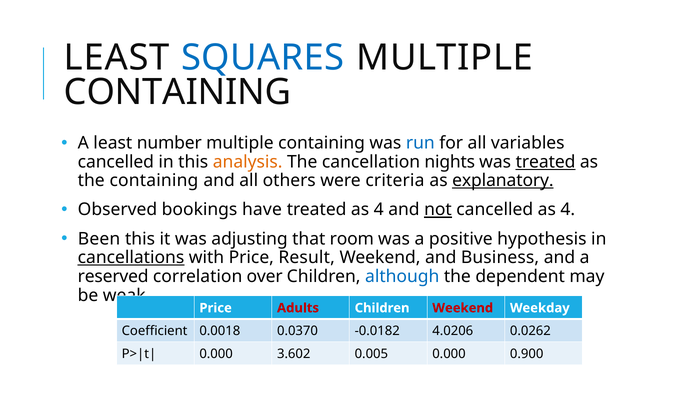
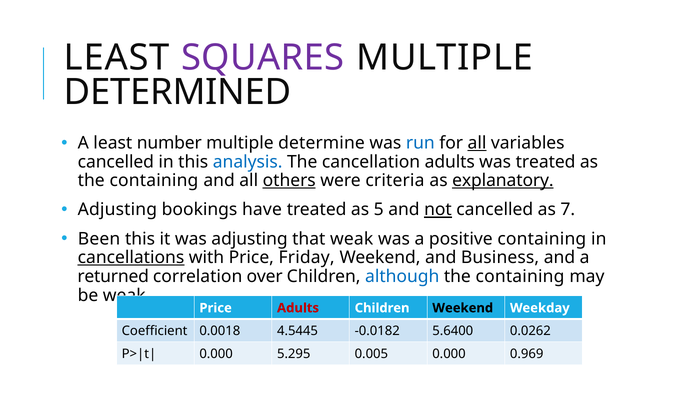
SQUARES colour: blue -> purple (263, 58)
CONTAINING: CONTAINING -> DETERMINED (178, 93)
containing: containing -> determine (321, 143)
all underline: none -> present (477, 143)
analysis colour: orange -> blue (248, 162)
cancellation nights: nights -> adults (450, 162)
treated underline: present -> none (546, 162)
others underline: none -> present (289, 181)
Observed: Observed -> Adjusting (117, 210)
treated as 4: 4 -> 5 (379, 210)
cancelled as 4: 4 -> 7 (568, 210)
that room: room -> weak (352, 239)
positive hypothesis: hypothesis -> containing (542, 239)
Result: Result -> Friday (307, 258)
reserved: reserved -> returned (113, 277)
dependent: dependent -> containing (520, 277)
Weekend colour: red -> black (463, 308)
0.0370: 0.0370 -> 4.5445 (297, 331)
4.0206: 4.0206 -> 5.6400 (453, 331)
3.602: 3.602 -> 5.295 (294, 354)
0.900: 0.900 -> 0.969 (527, 354)
